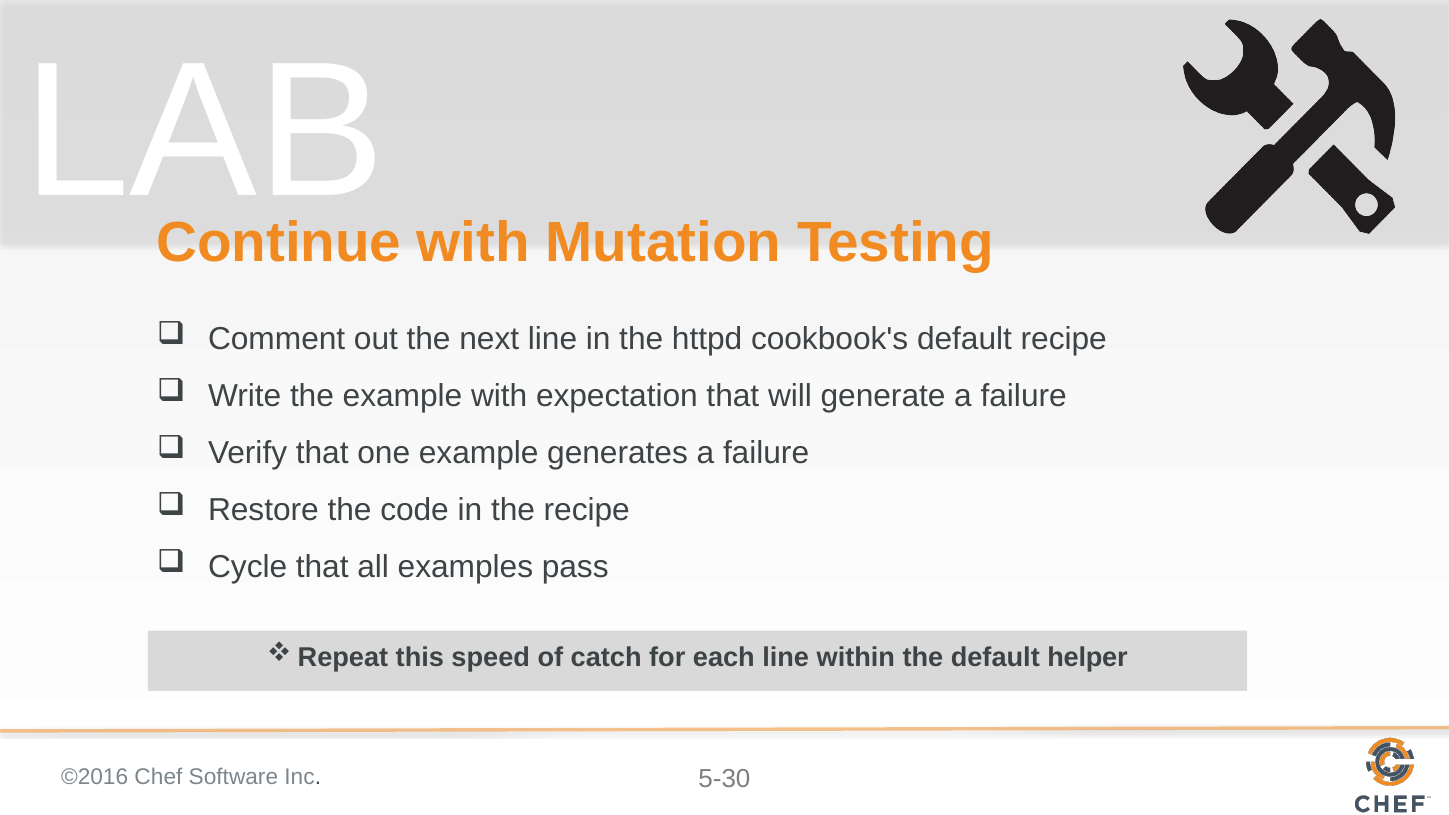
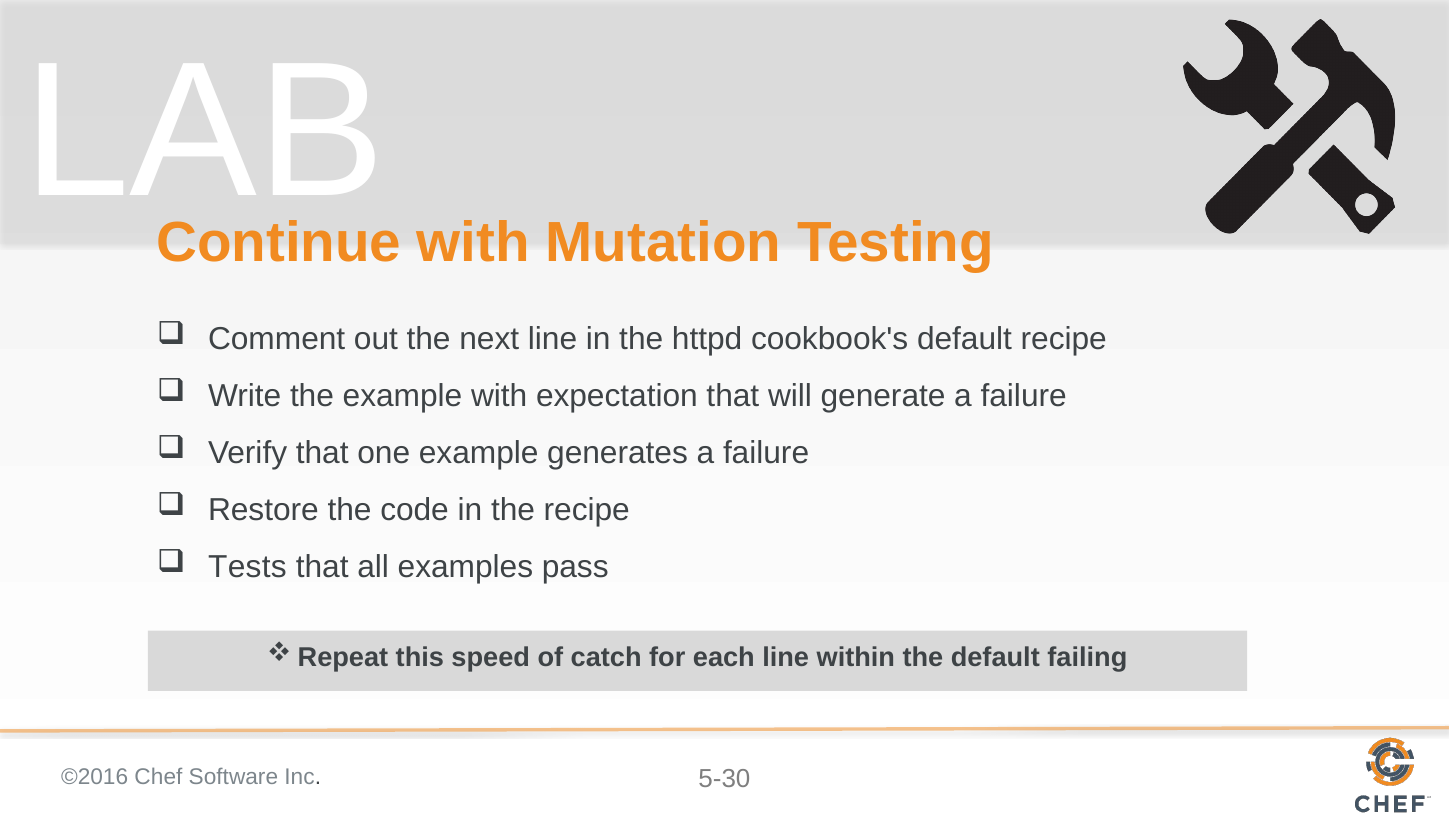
Cycle: Cycle -> Tests (247, 567)
helper: helper -> failing (1087, 657)
